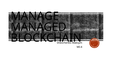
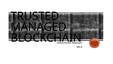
MANAGE: MANAGE -> TRUSTED (35, 16)
